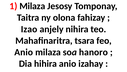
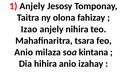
1 Milaza: Milaza -> Anjely (32, 6)
hanoro: hanoro -> kintana (93, 52)
